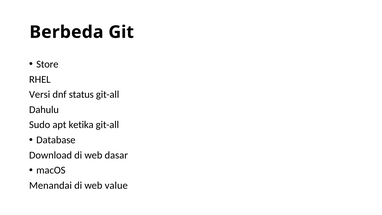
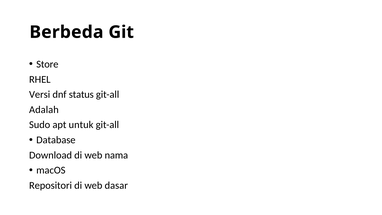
Dahulu: Dahulu -> Adalah (44, 110)
ketika: ketika -> untuk (81, 125)
dasar: dasar -> nama (116, 155)
Menandai: Menandai -> Repositori (51, 185)
value: value -> dasar (116, 185)
